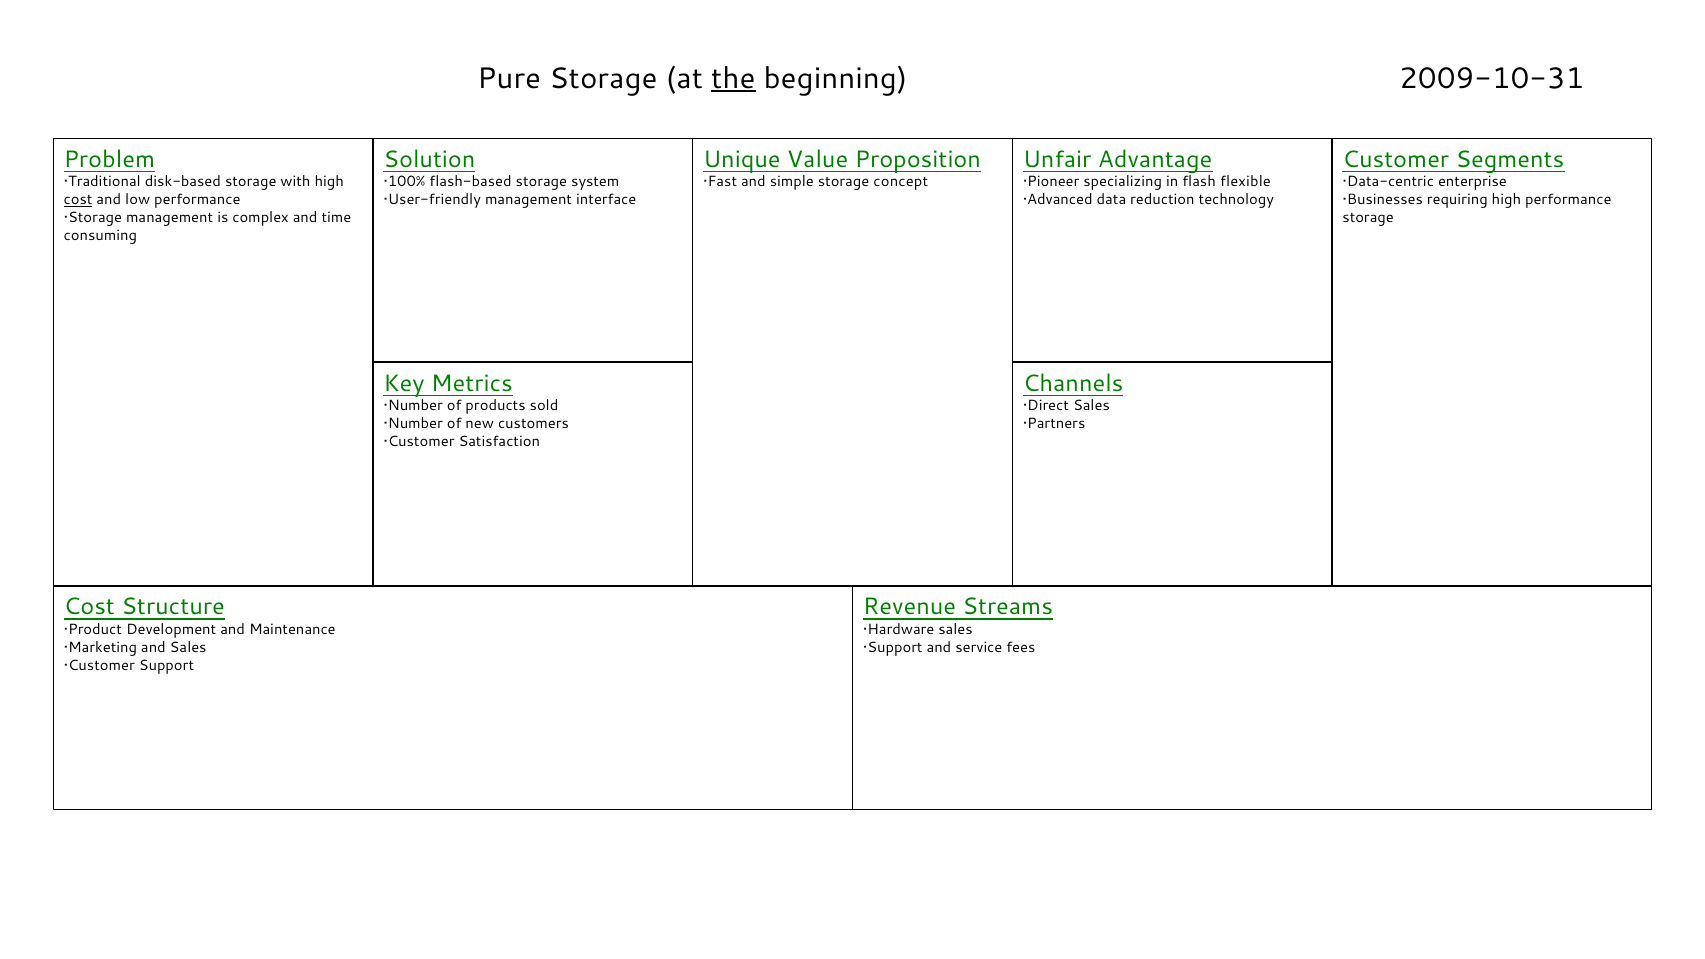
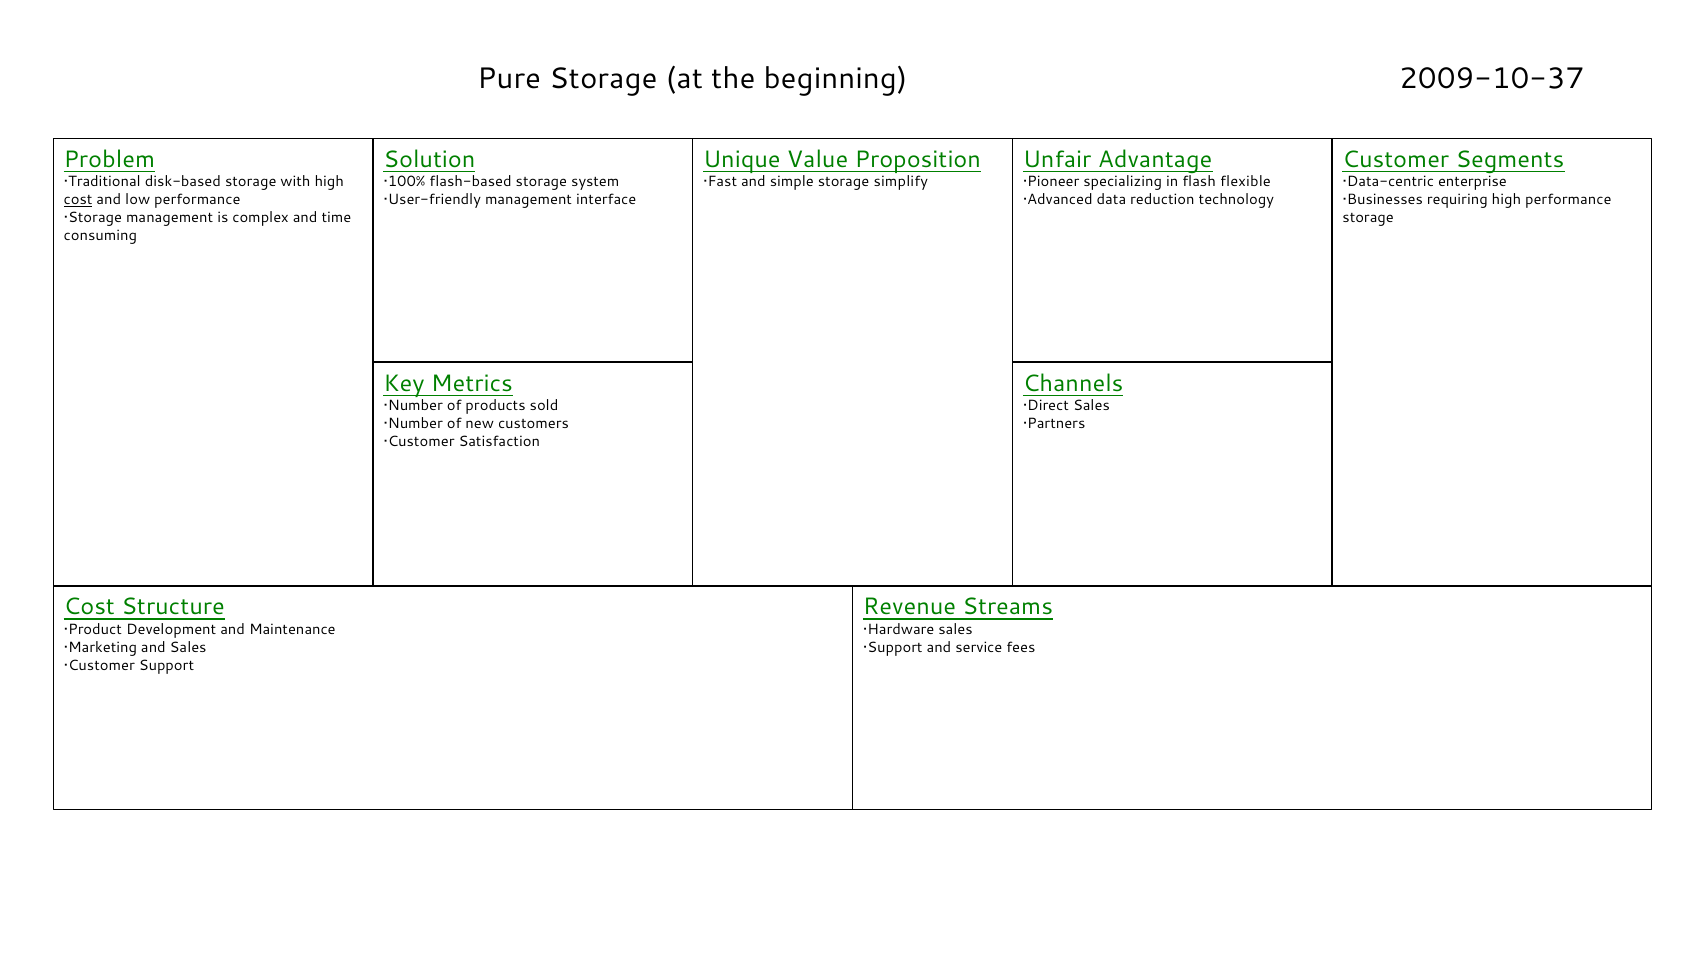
the underline: present -> none (733, 78)
2009-10-31: 2009-10-31 -> 2009-10-37 (1492, 78)
concept: concept -> simplify (901, 182)
